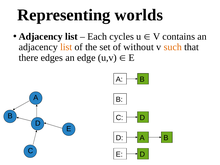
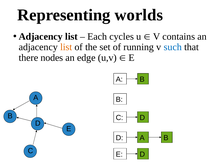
without: without -> running (139, 47)
such colour: orange -> blue (173, 47)
edges: edges -> nodes (52, 58)
